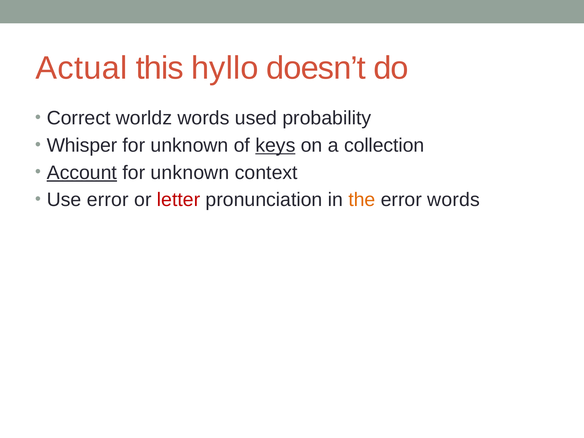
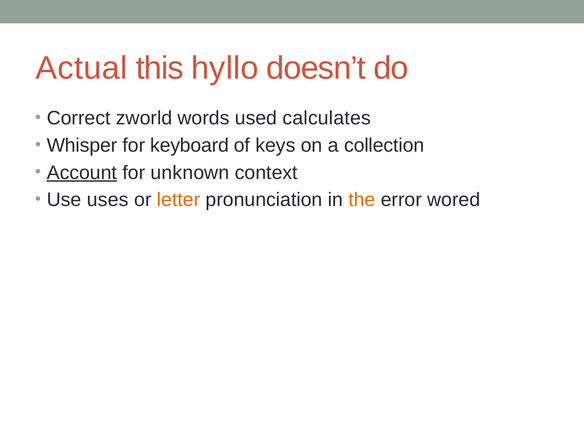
worldz: worldz -> zworld (144, 118)
probability: probability -> calculates (327, 118)
unknown: unknown -> keyboard (190, 145)
keys underline: present -> none (275, 145)
Use error: error -> uses (108, 200)
letter colour: red -> orange (179, 200)
error words: words -> wored (454, 200)
